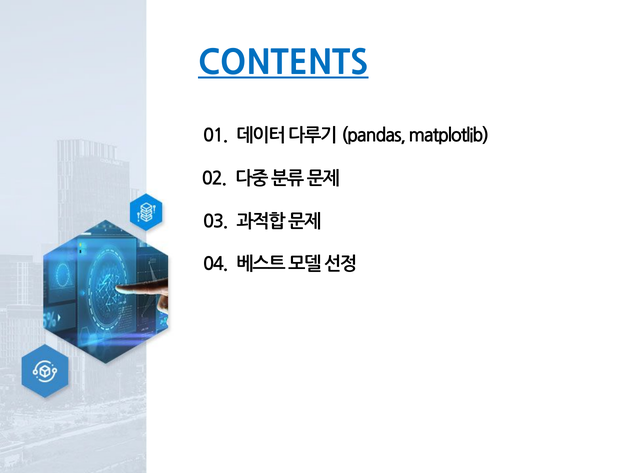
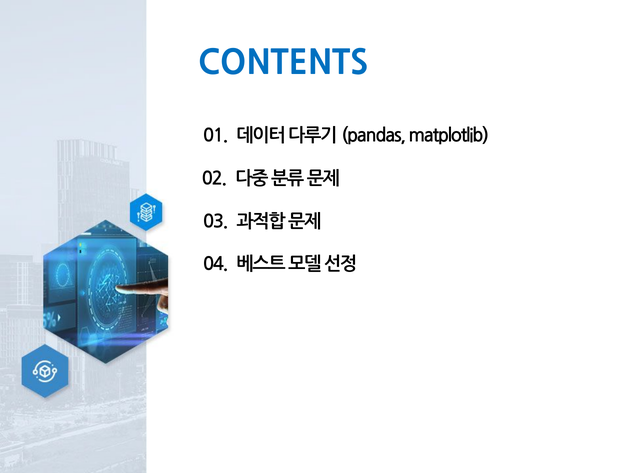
CONTENTS underline: present -> none (283, 63)
